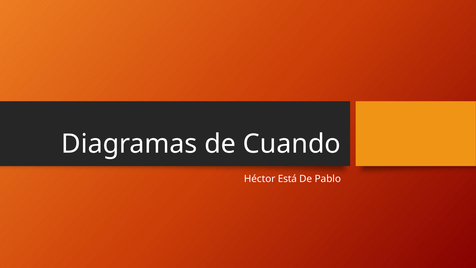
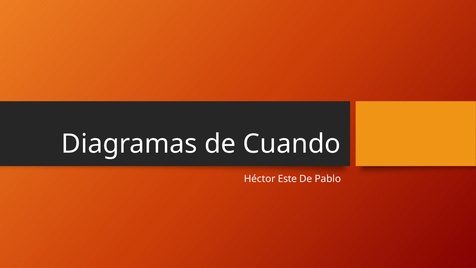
Está: Está -> Este (287, 179)
